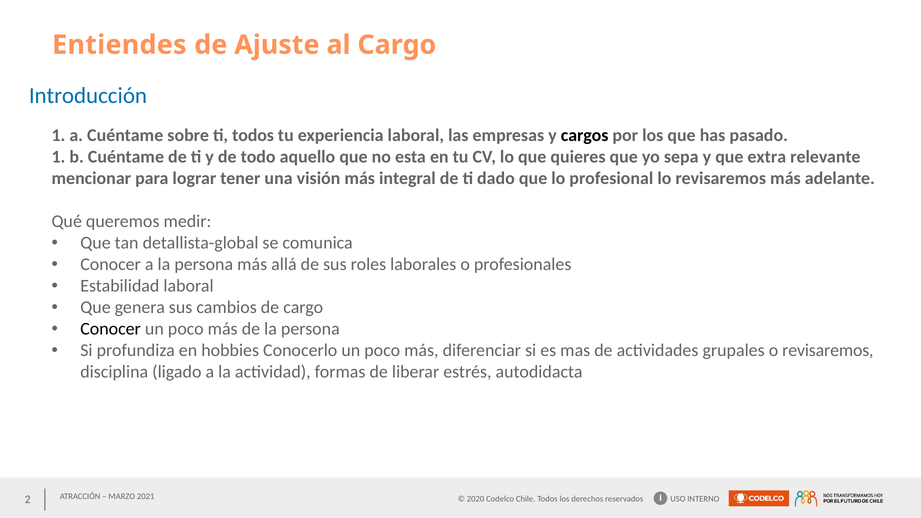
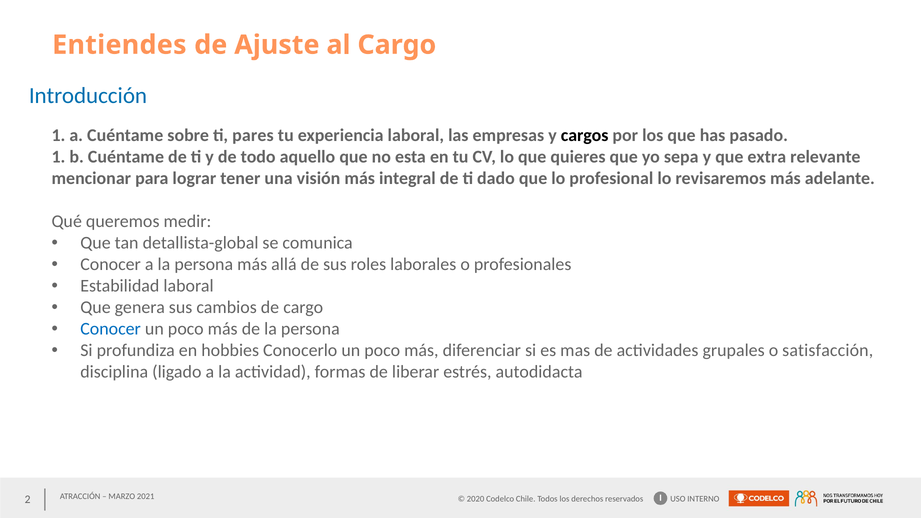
ti todos: todos -> pares (253, 136)
Conocer colour: black -> blue (111, 329)
o revisaremos: revisaremos -> satisfacción (828, 351)
